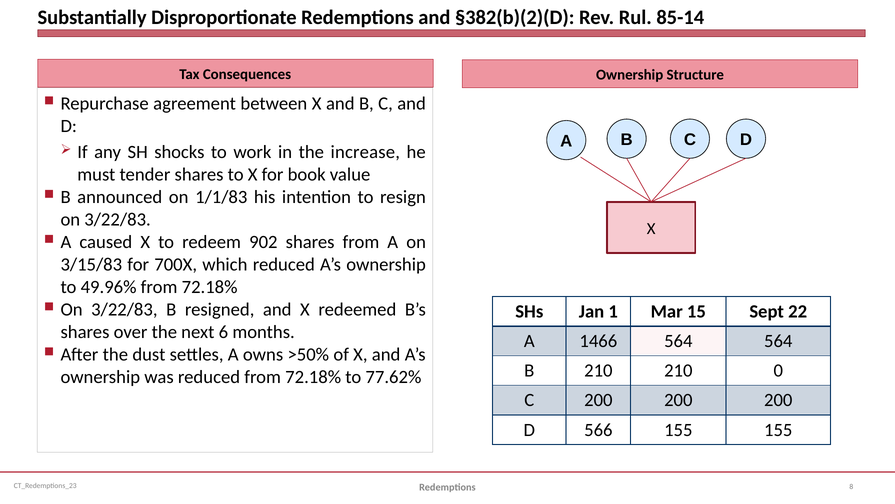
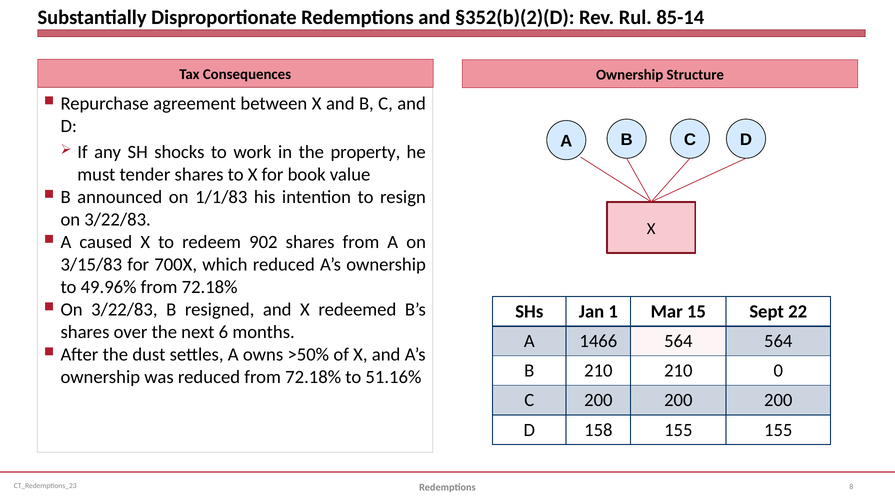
§382(b)(2)(D: §382(b)(2)(D -> §352(b)(2)(D (515, 18)
increase: increase -> property (365, 152)
77.62%: 77.62% -> 51.16% (393, 377)
566: 566 -> 158 (598, 429)
